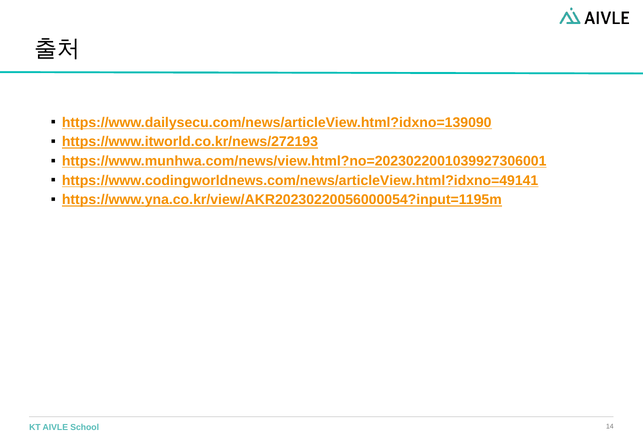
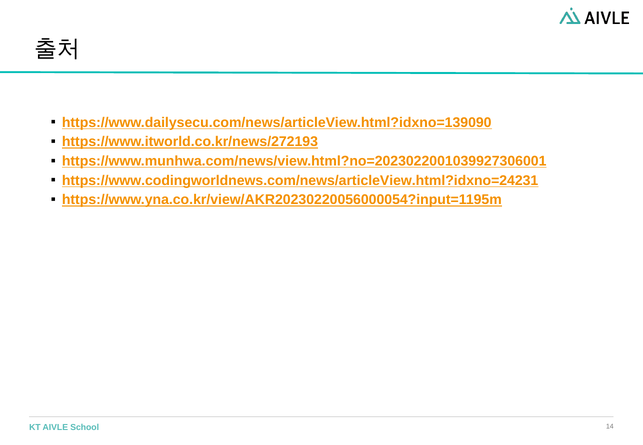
https://www.codingworldnews.com/news/articleView.html?idxno=49141: https://www.codingworldnews.com/news/articleView.html?idxno=49141 -> https://www.codingworldnews.com/news/articleView.html?idxno=24231 (300, 181)
